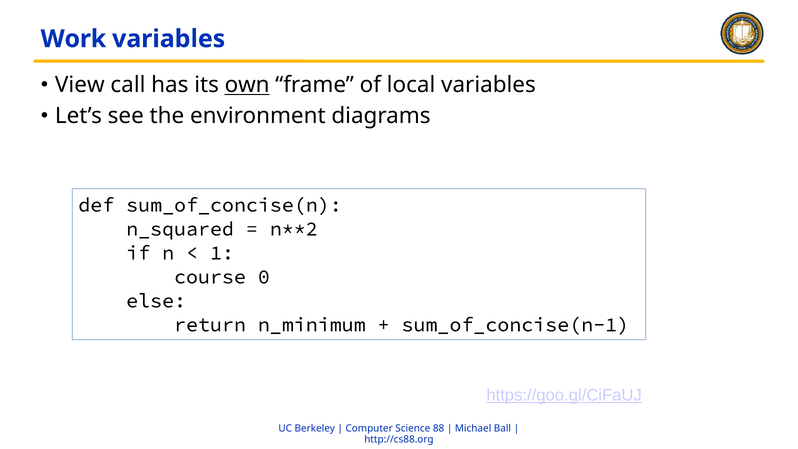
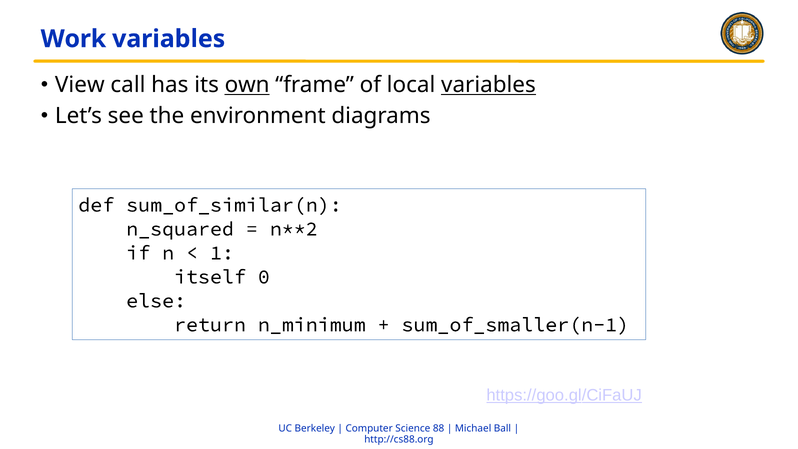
variables underline: none -> present (488, 85)
sum_of_concise(n: sum_of_concise(n -> sum_of_similar(n (234, 205)
course: course -> itself (210, 277)
sum_of_concise(n-1: sum_of_concise(n-1 -> sum_of_smaller(n-1 (515, 325)
